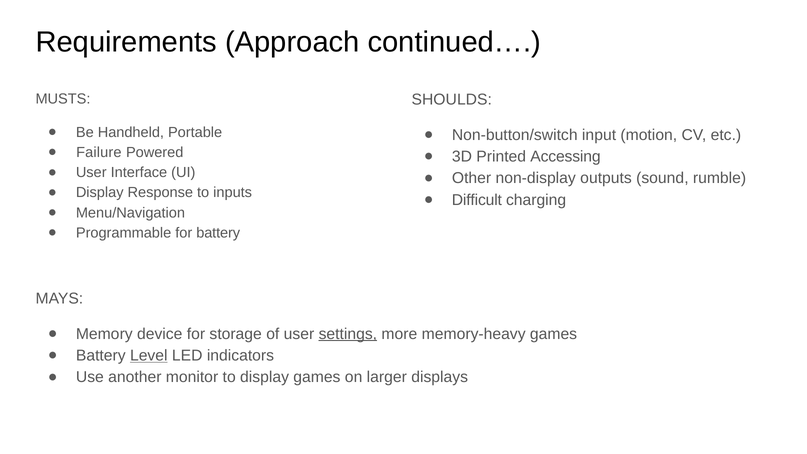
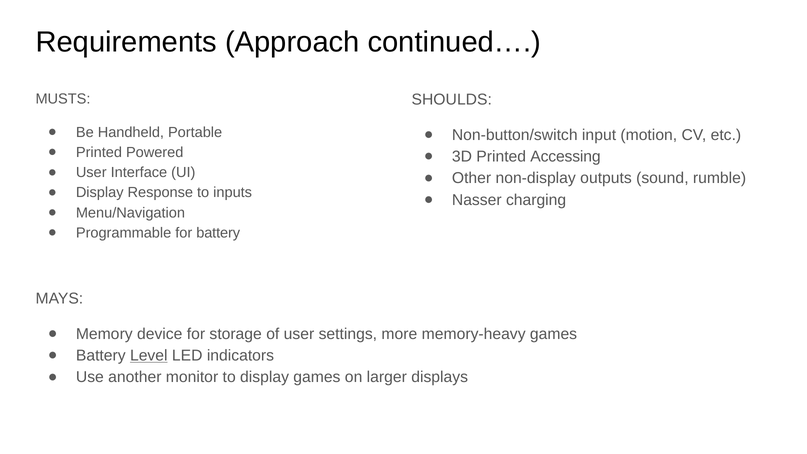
Failure: Failure -> Printed (99, 152)
Difficult: Difficult -> Nasser (477, 200)
settings underline: present -> none (348, 334)
